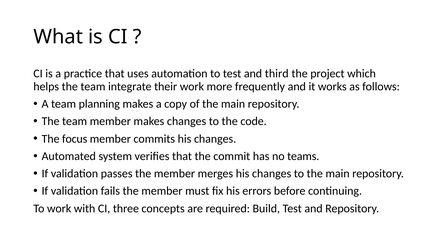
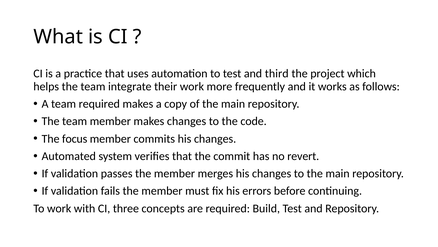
team planning: planning -> required (99, 104)
teams: teams -> revert (303, 156)
